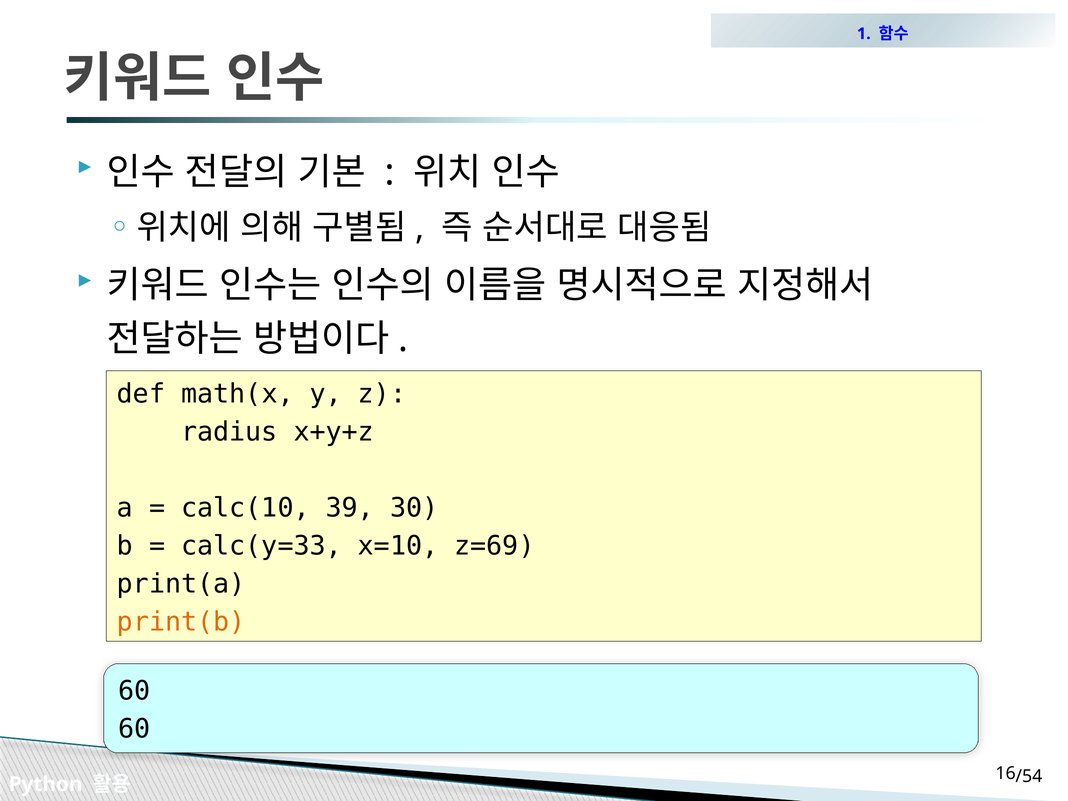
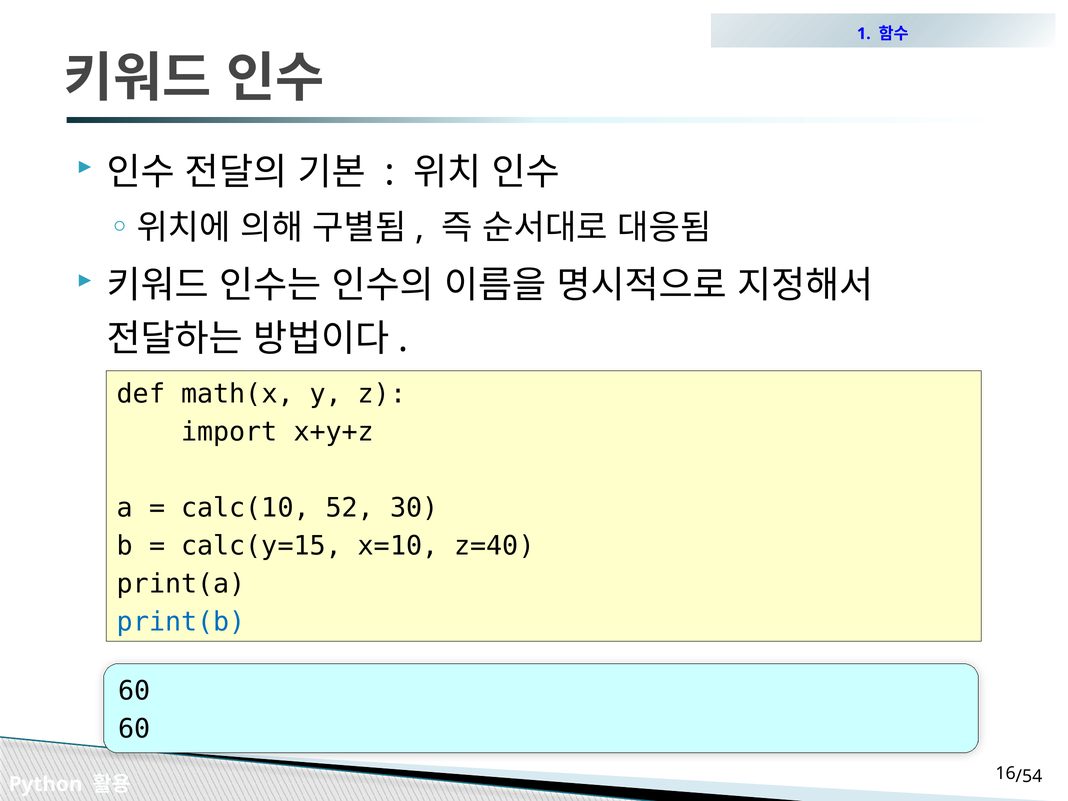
radius: radius -> import (229, 432)
39: 39 -> 52 (350, 508)
calc(y=33: calc(y=33 -> calc(y=15 (261, 546)
z=69: z=69 -> z=40 (494, 546)
print(b colour: orange -> blue (181, 622)
